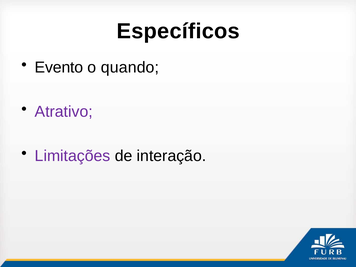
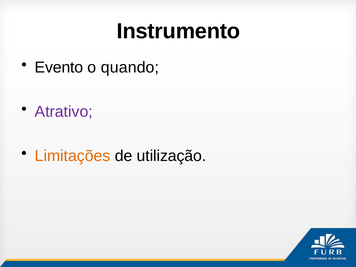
Específicos: Específicos -> Instrumento (178, 31)
Limitações colour: purple -> orange (73, 156)
interação: interação -> utilização (172, 156)
